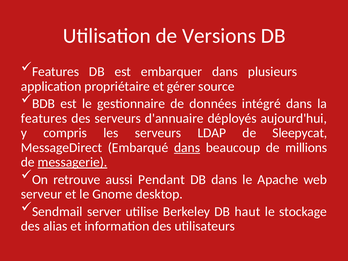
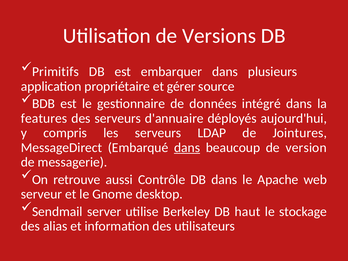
Features: Features -> Primitifs (55, 72)
Sleepycat: Sleepycat -> Jointures (300, 133)
millions: millions -> version (306, 148)
messagerie underline: present -> none (73, 162)
Pendant: Pendant -> Contrôle (162, 180)
